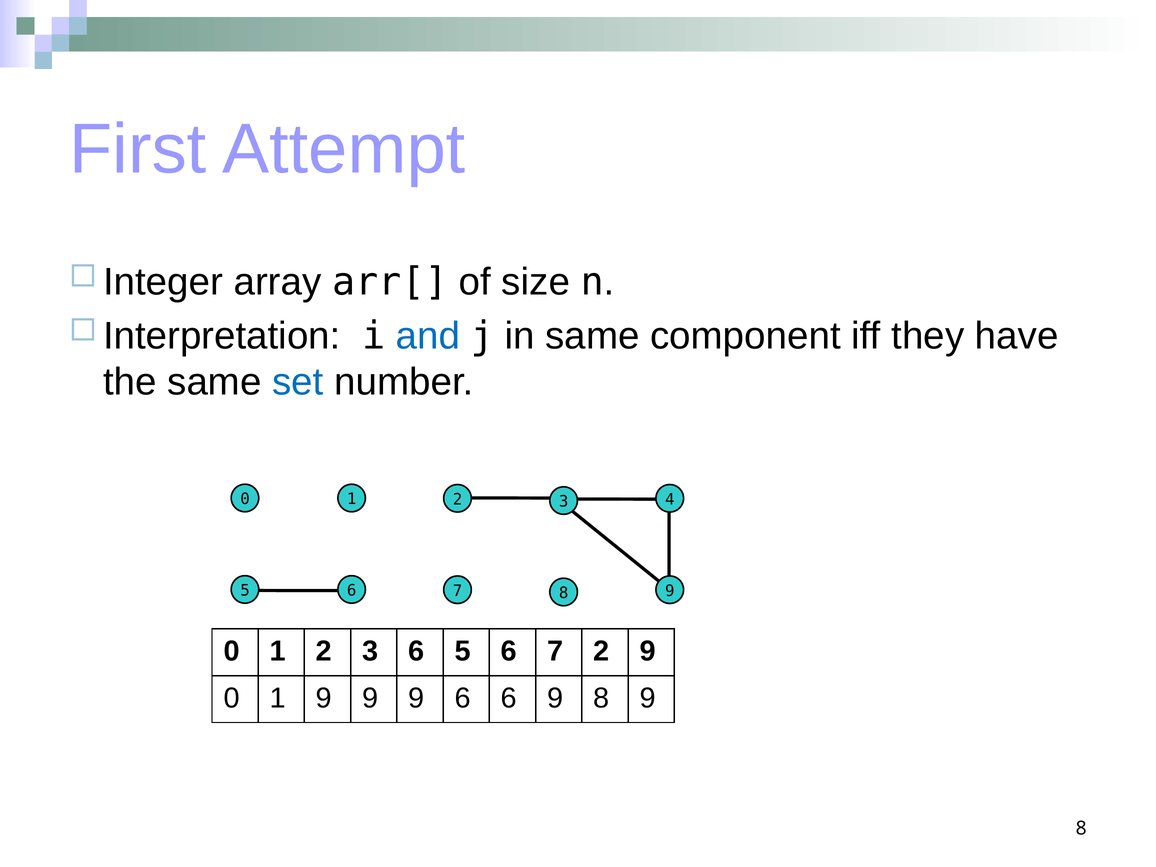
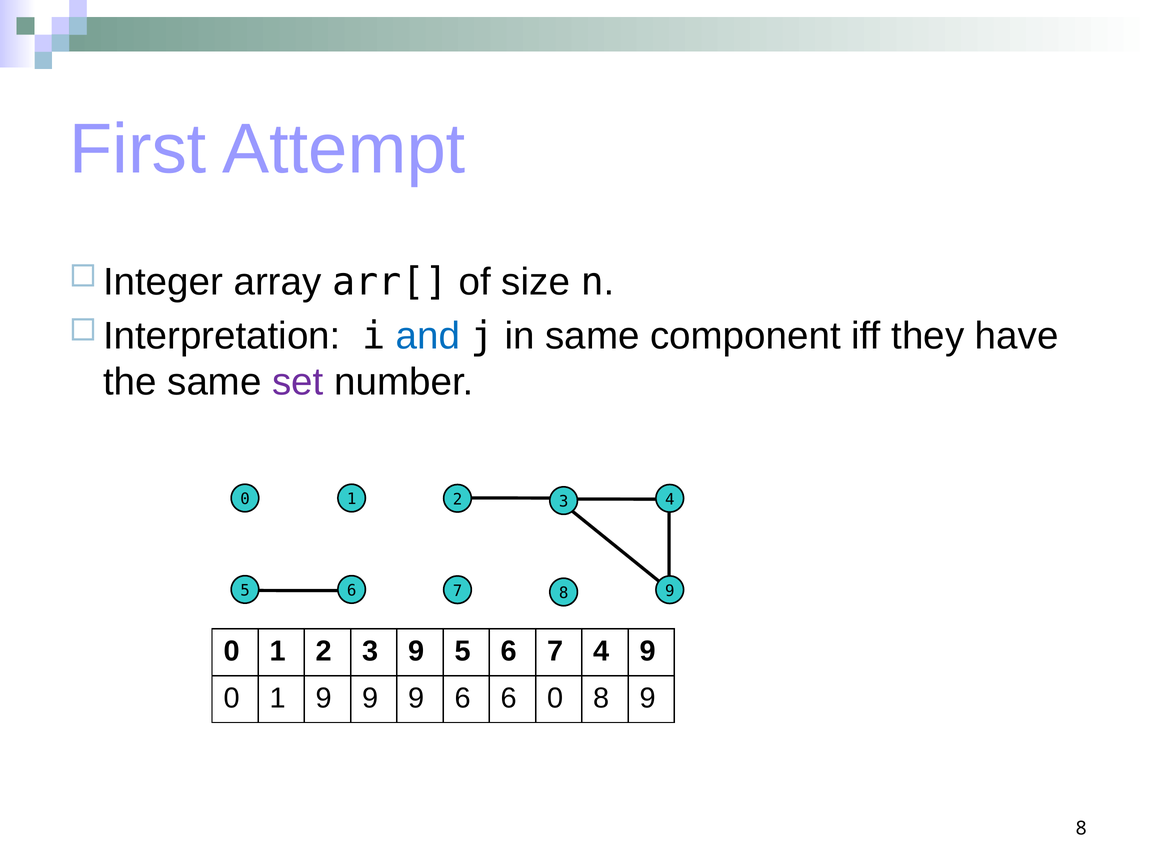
set colour: blue -> purple (298, 382)
3 6: 6 -> 9 (417, 651)
7 2: 2 -> 4 (601, 651)
6 9: 9 -> 0 (555, 698)
